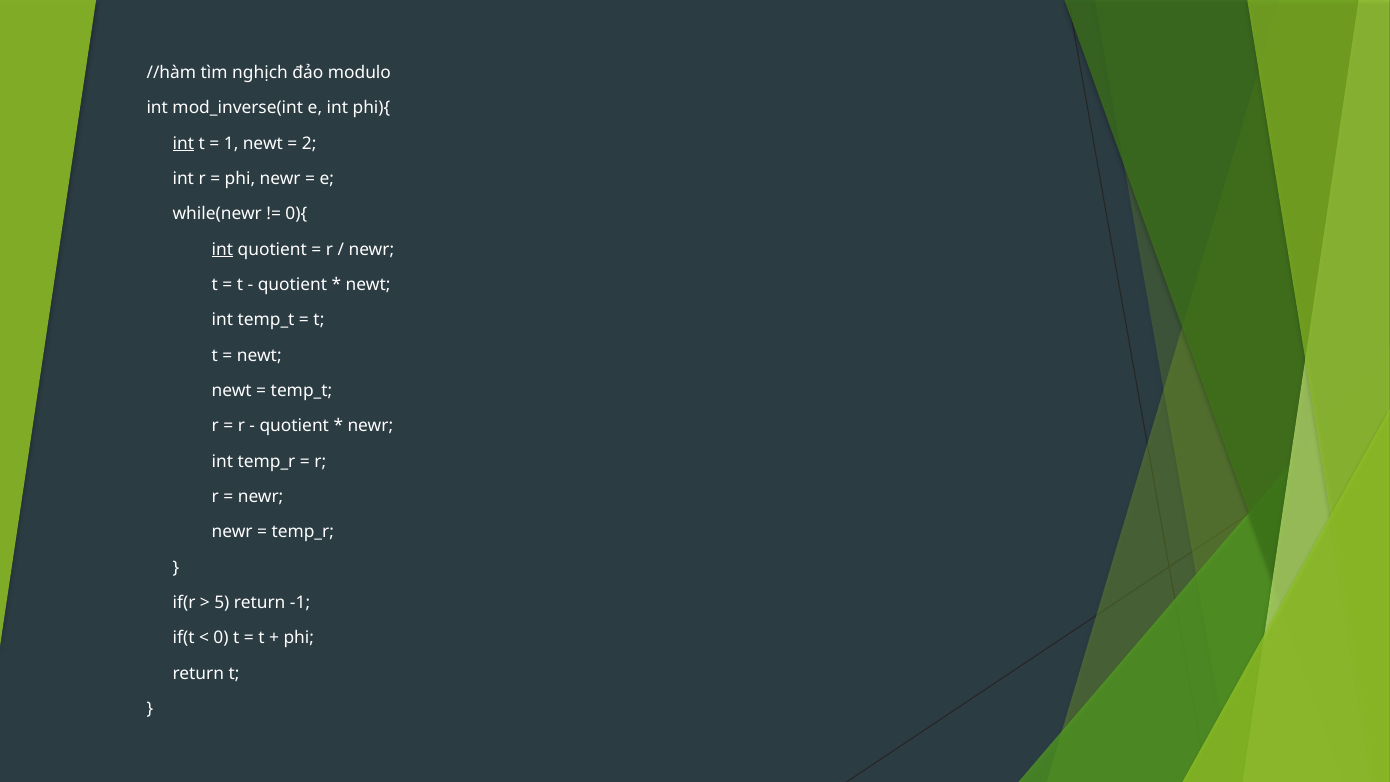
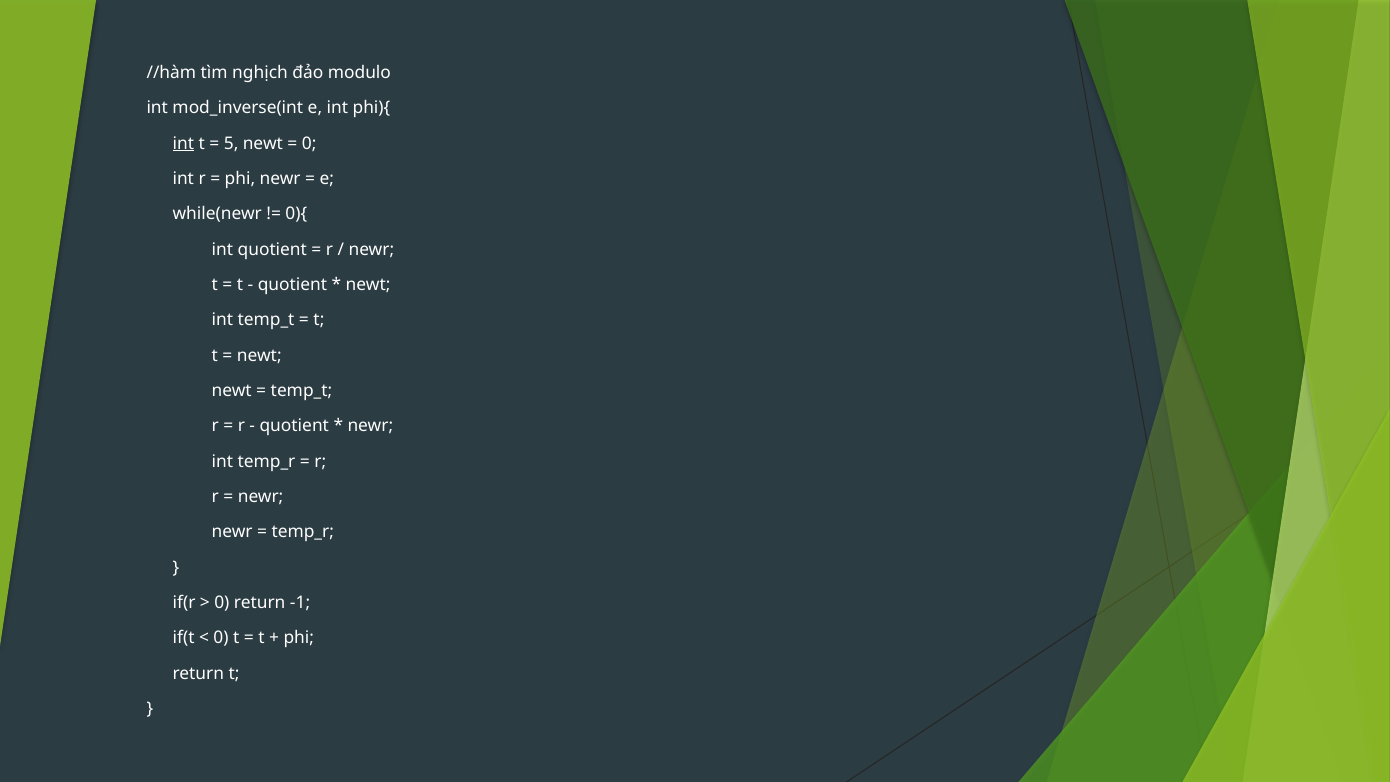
1: 1 -> 5 (231, 143)
2: 2 -> 0 (309, 143)
int underline: present -> none (222, 249)
5: 5 -> 0 (222, 603)
